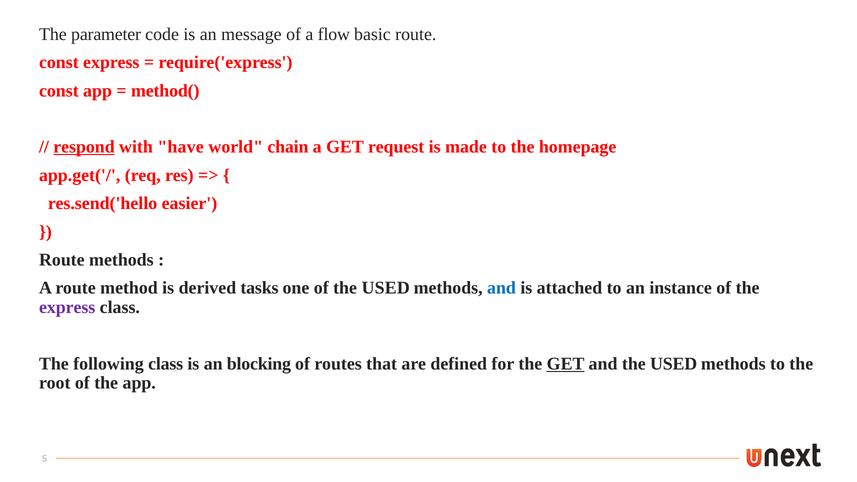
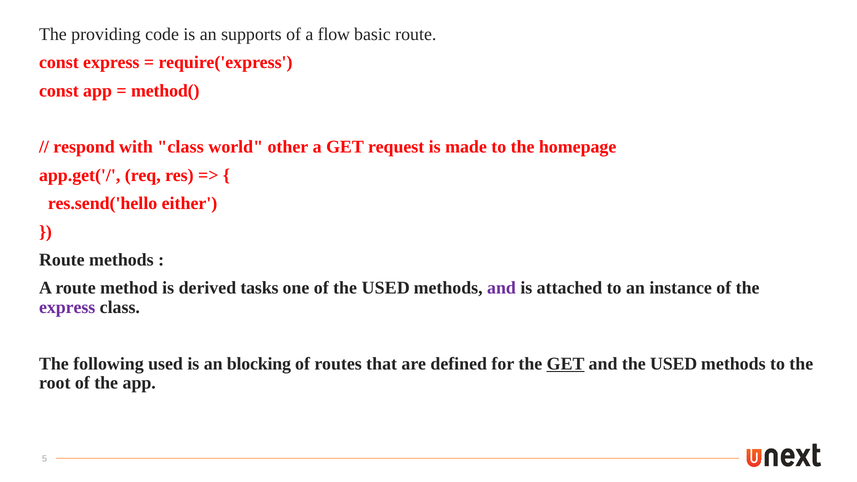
parameter: parameter -> providing (106, 34)
message: message -> supports (251, 34)
respond underline: present -> none (84, 147)
with have: have -> class (181, 147)
chain: chain -> other (288, 147)
easier: easier -> either (189, 203)
and colour: blue -> purple (502, 288)
following class: class -> used (166, 364)
